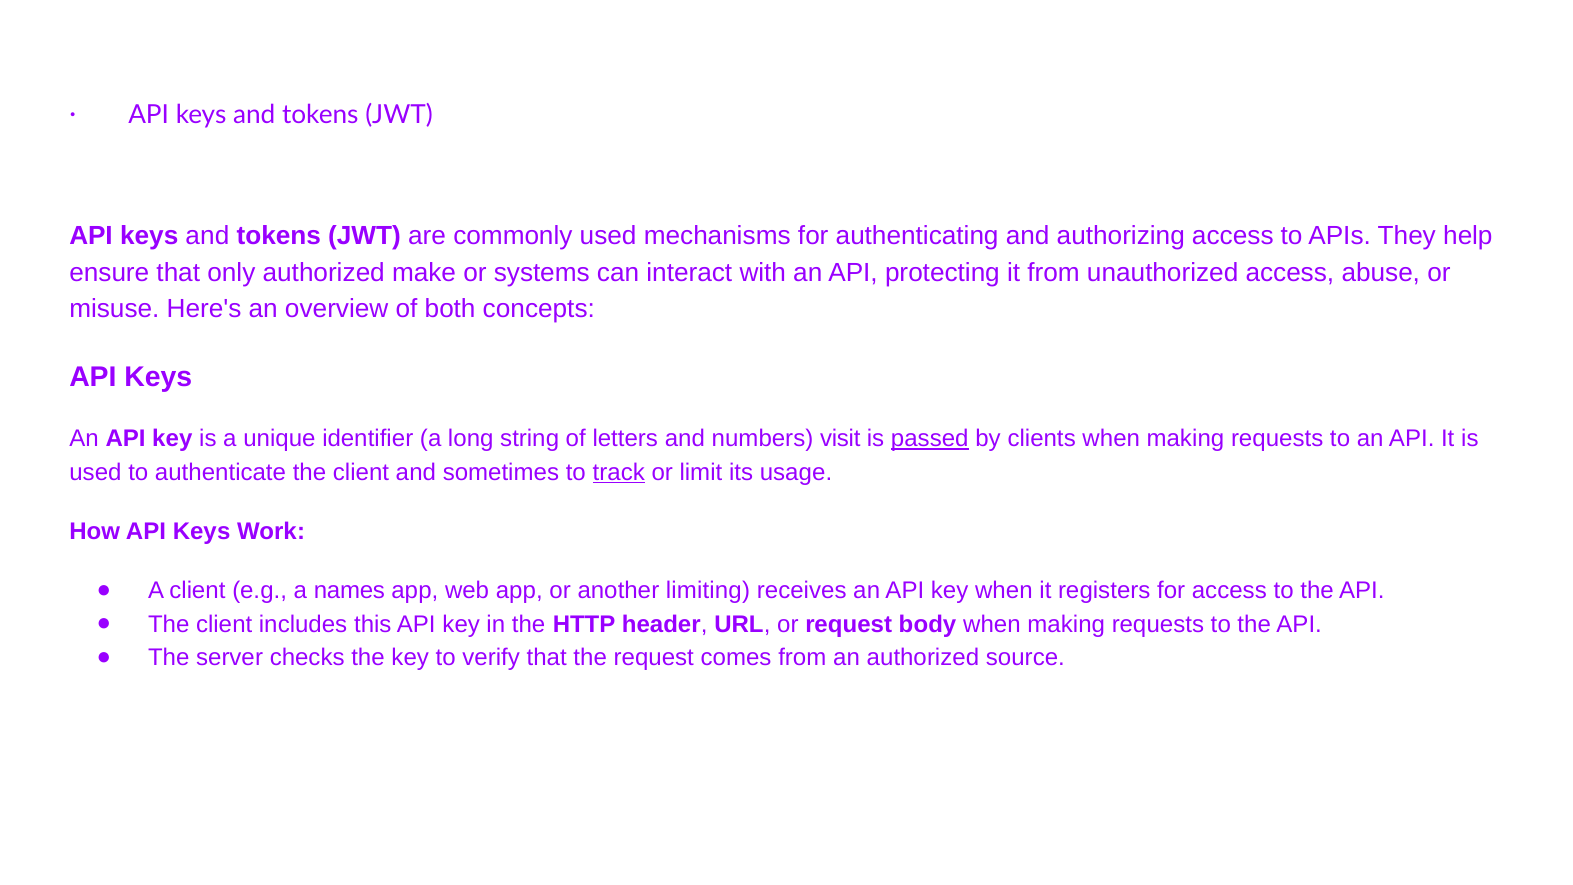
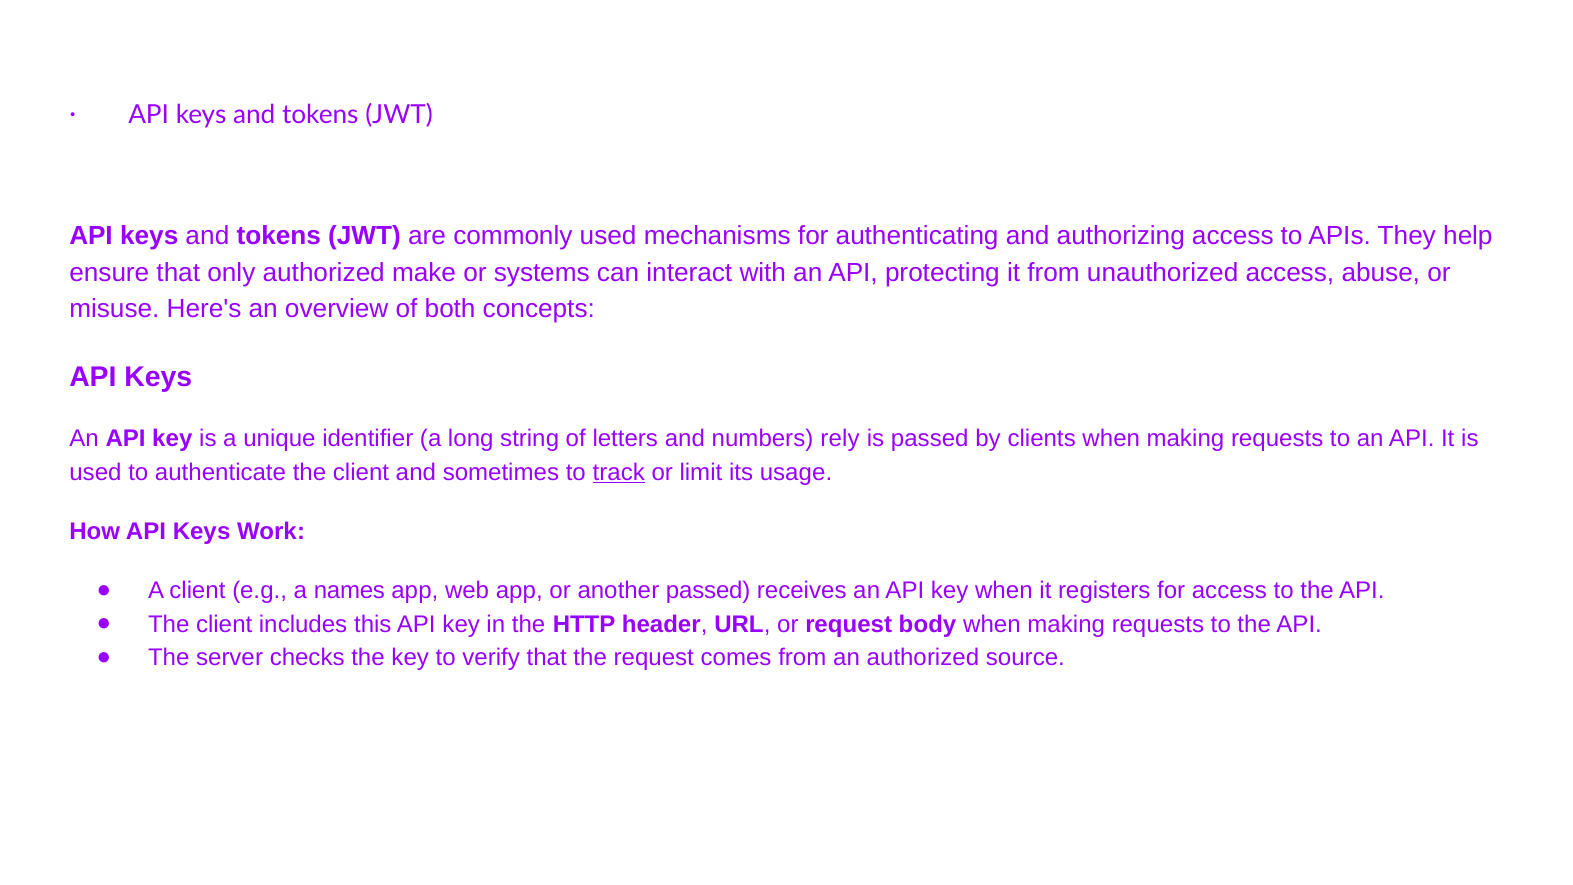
visit: visit -> rely (840, 439)
passed underline: present -> none (930, 439)
another limiting: limiting -> passed (708, 591)
